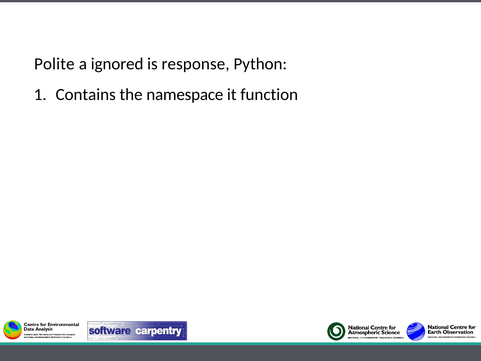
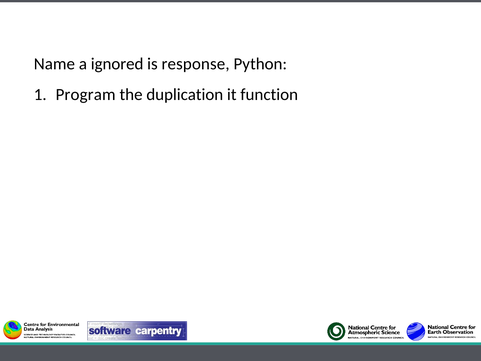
Polite: Polite -> Name (54, 64)
Contains: Contains -> Program (86, 94)
namespace: namespace -> duplication (185, 94)
